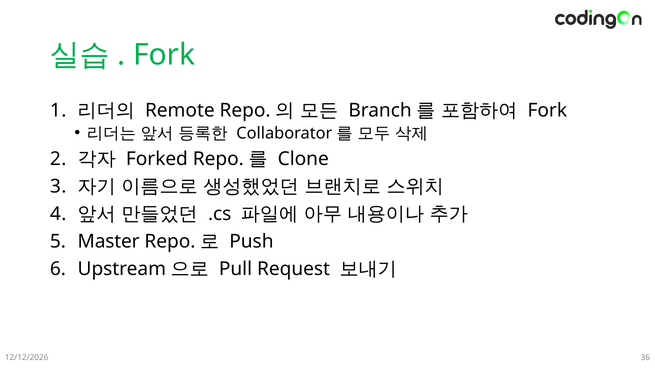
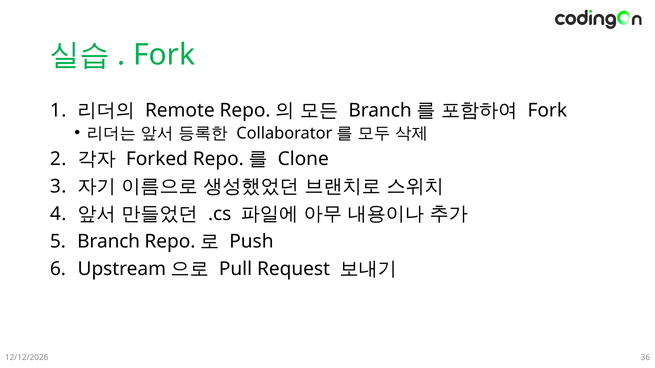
Master: Master -> Branch (109, 242)
